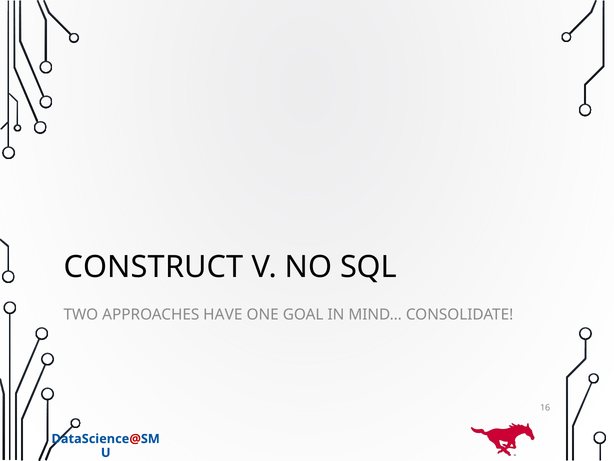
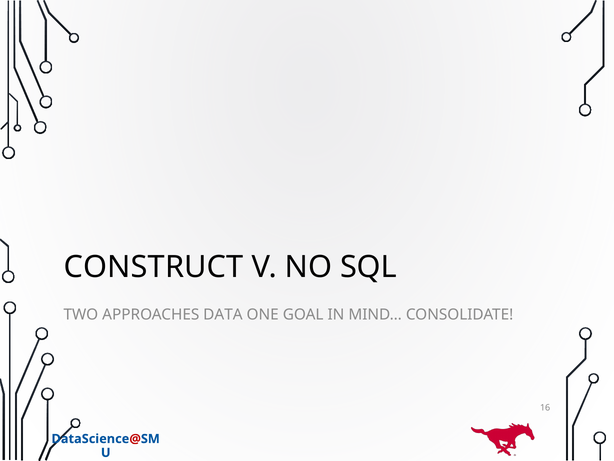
HAVE: HAVE -> DATA (223, 314)
